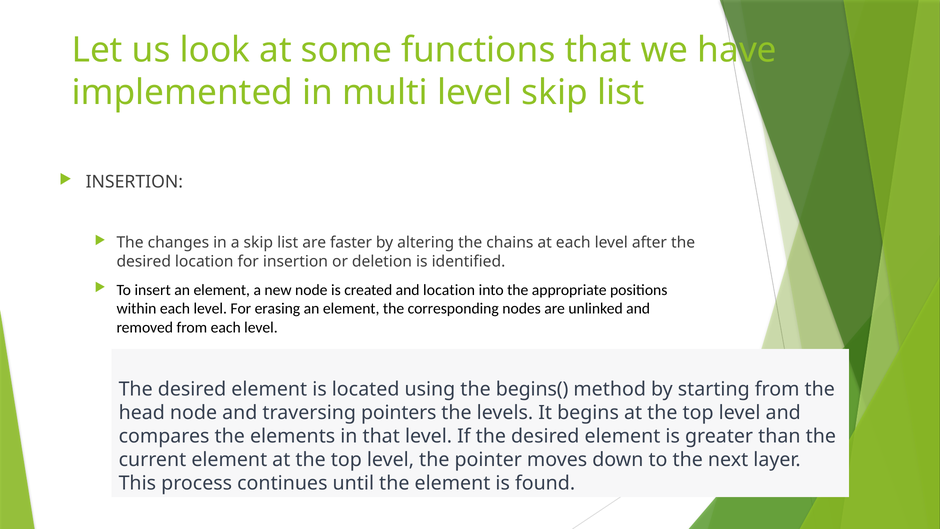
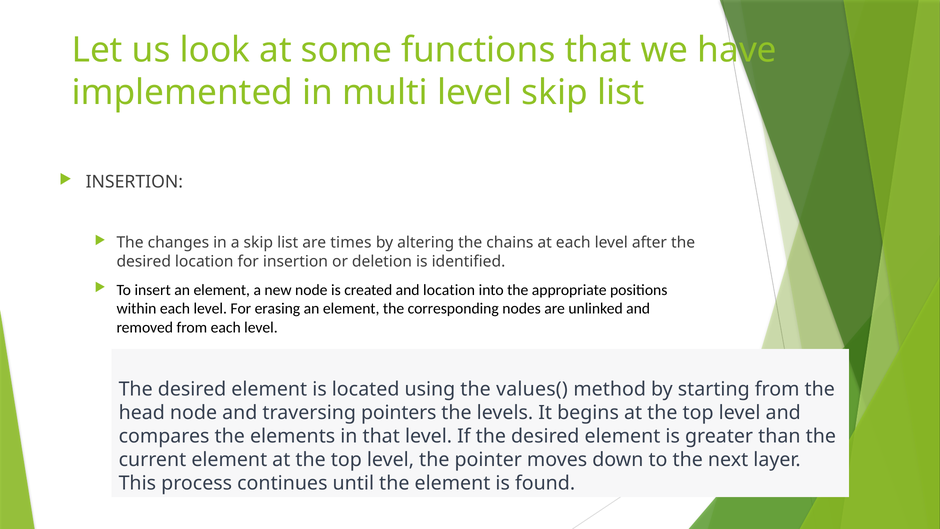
faster: faster -> times (351, 242)
begins(: begins( -> values( (532, 389)
